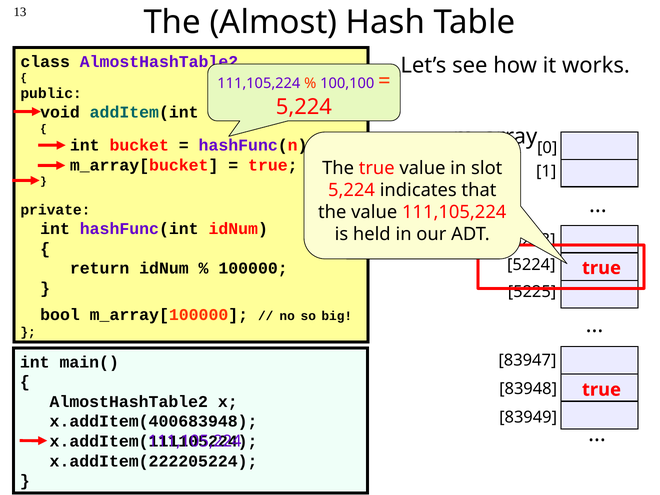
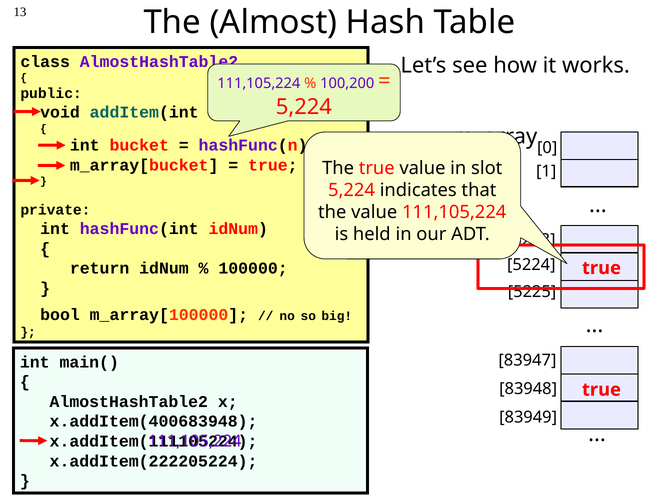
100,100: 100,100 -> 100,200 (347, 83)
